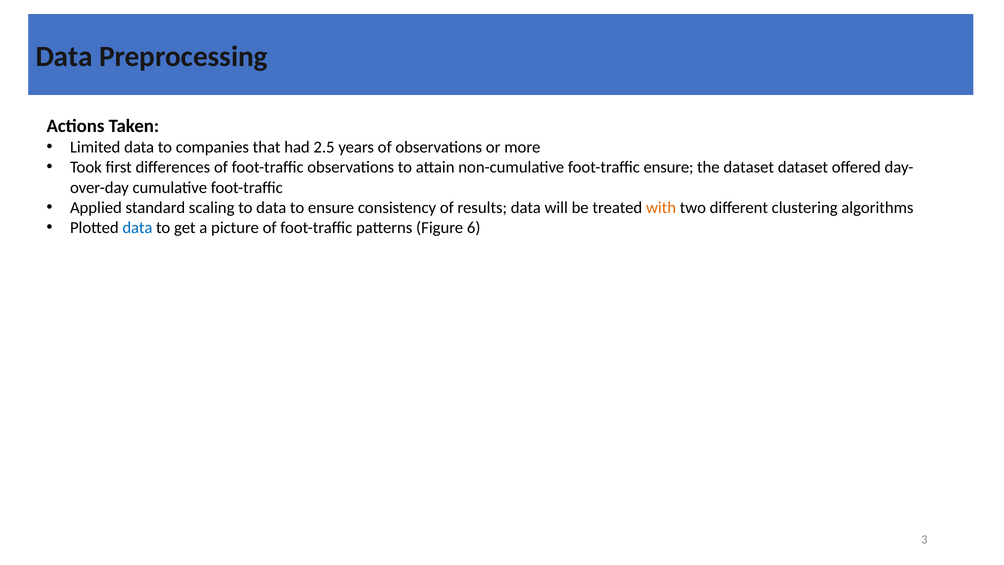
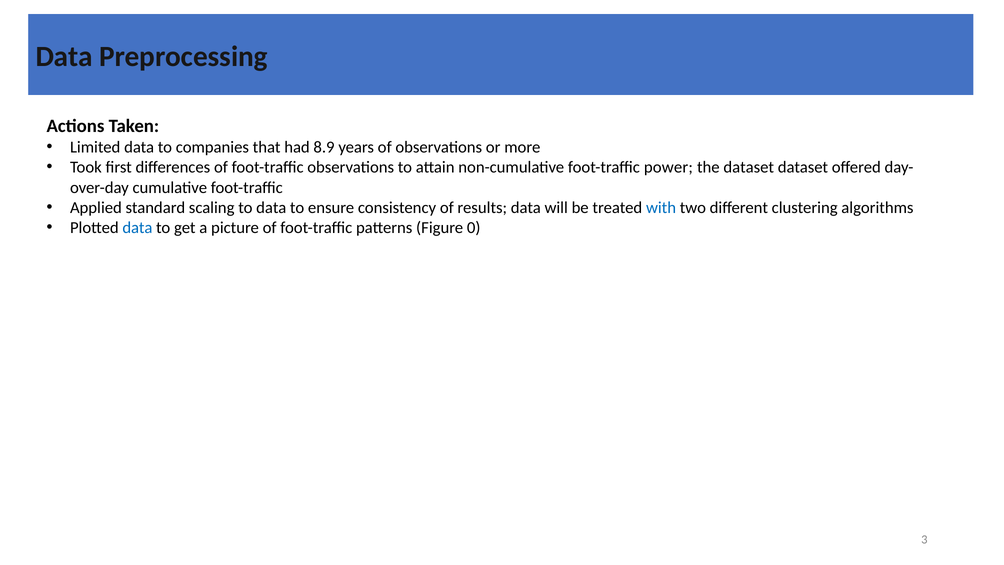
2.5: 2.5 -> 8.9 (324, 147)
foot-traffic ensure: ensure -> power (668, 167)
with colour: orange -> blue (661, 208)
6: 6 -> 0 (474, 228)
